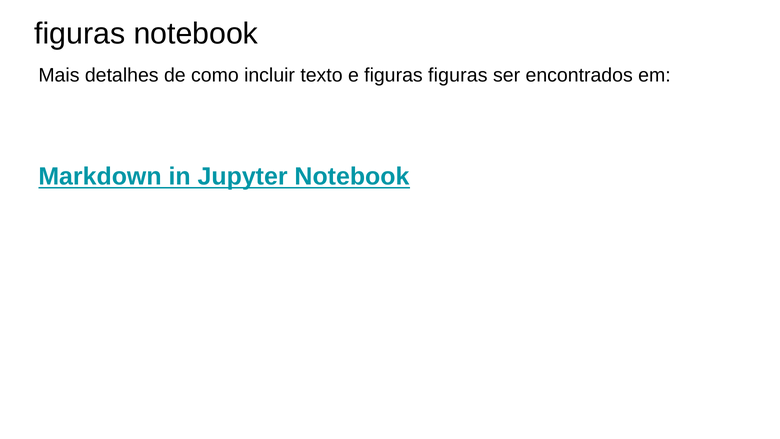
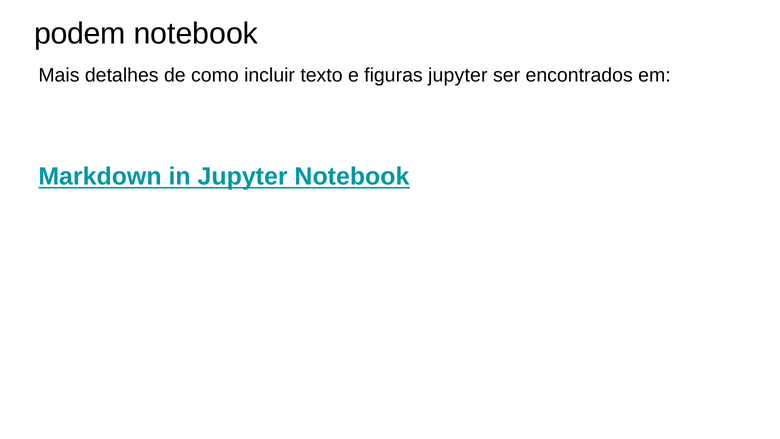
figuras: figuras -> podem (80, 34)
figuras figuras: figuras -> jupyter (458, 75)
